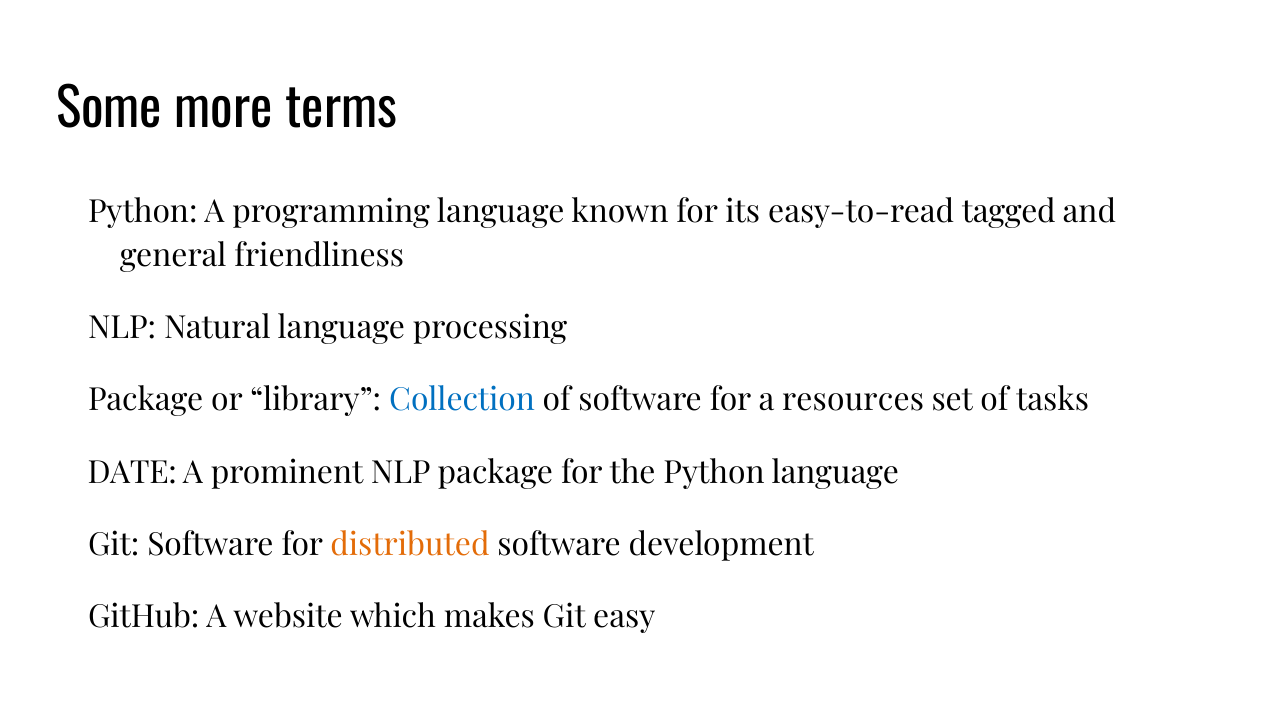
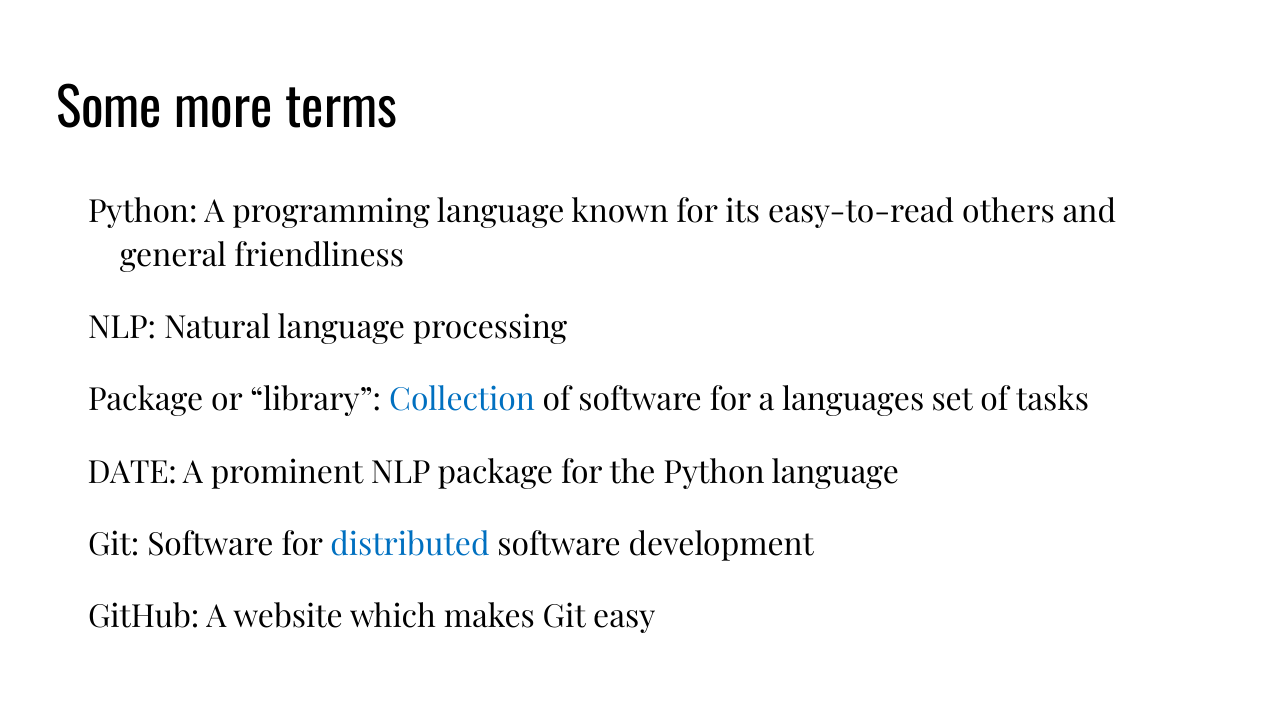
tagged: tagged -> others (1009, 212)
resources: resources -> languages (853, 400)
distributed colour: orange -> blue (410, 545)
